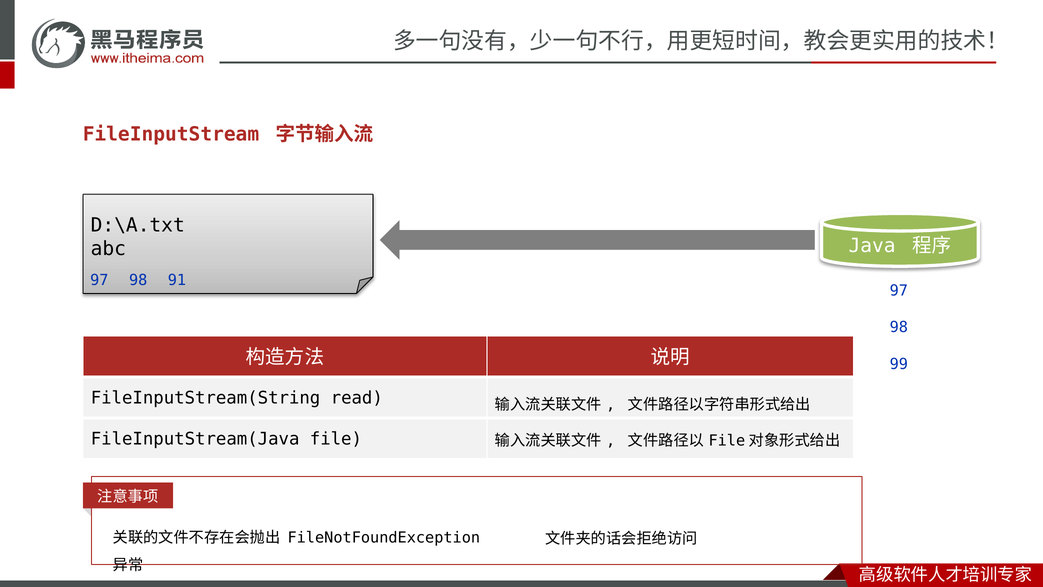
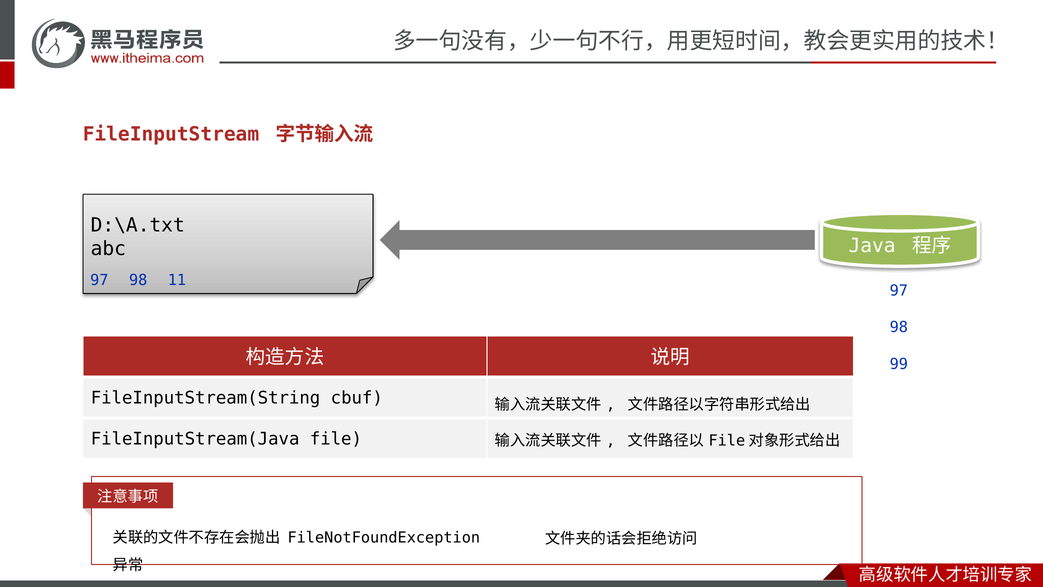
91: 91 -> 11 (177, 280)
read: read -> cbuf (357, 398)
